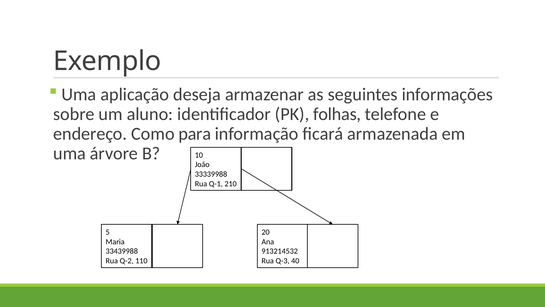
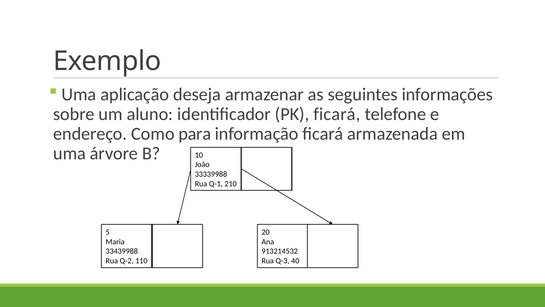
PK folhas: folhas -> ficará (337, 114)
